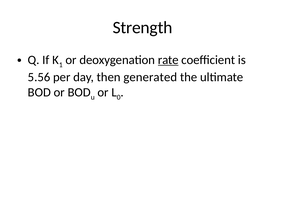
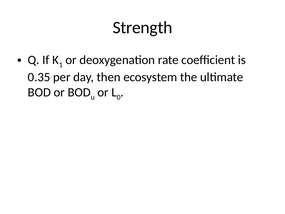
rate underline: present -> none (168, 60)
5.56: 5.56 -> 0.35 (39, 77)
generated: generated -> ecosystem (150, 77)
